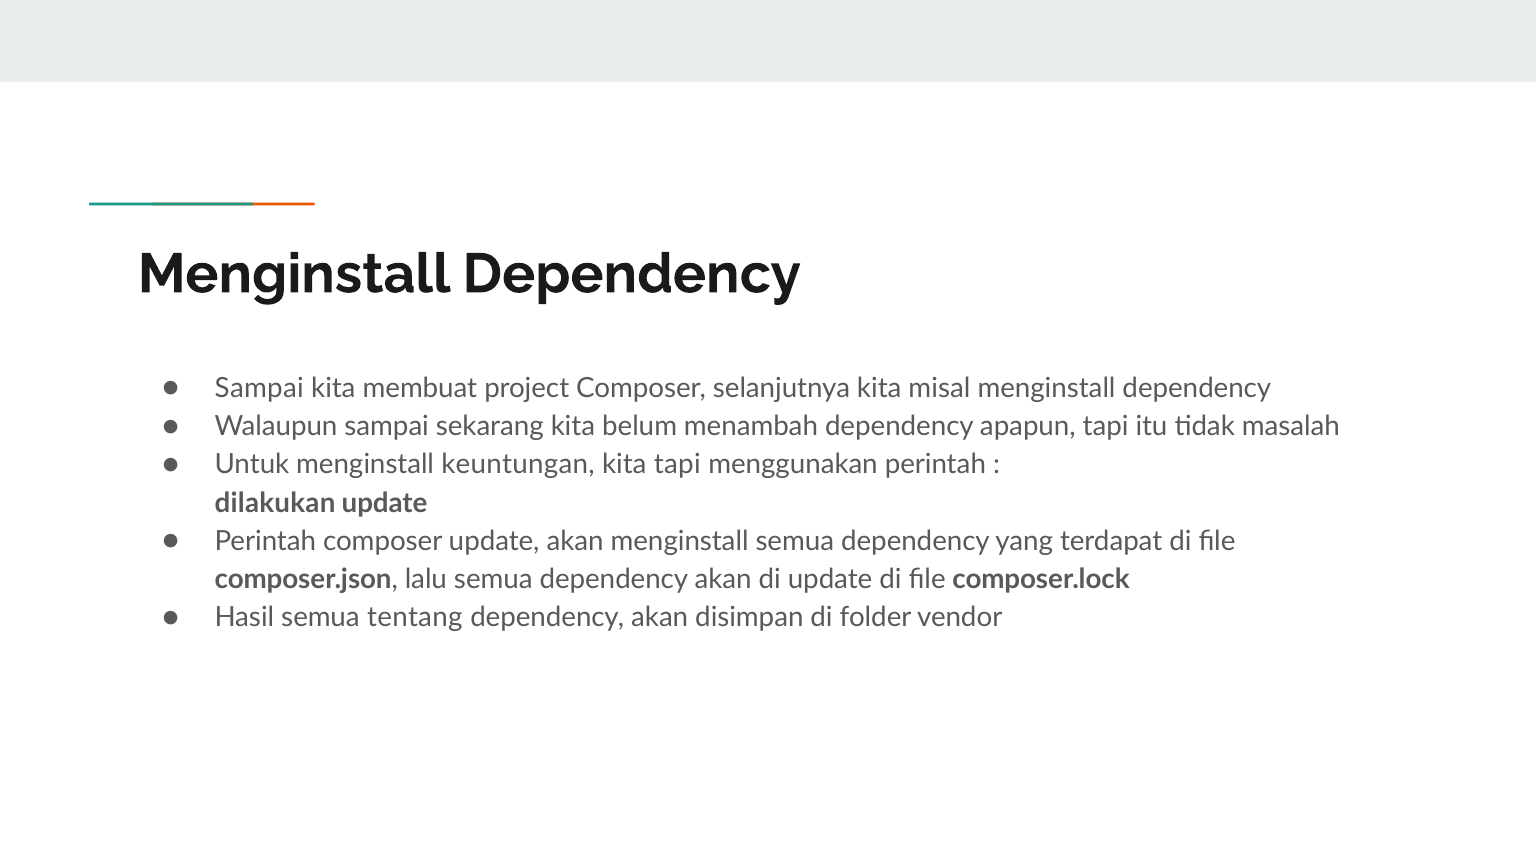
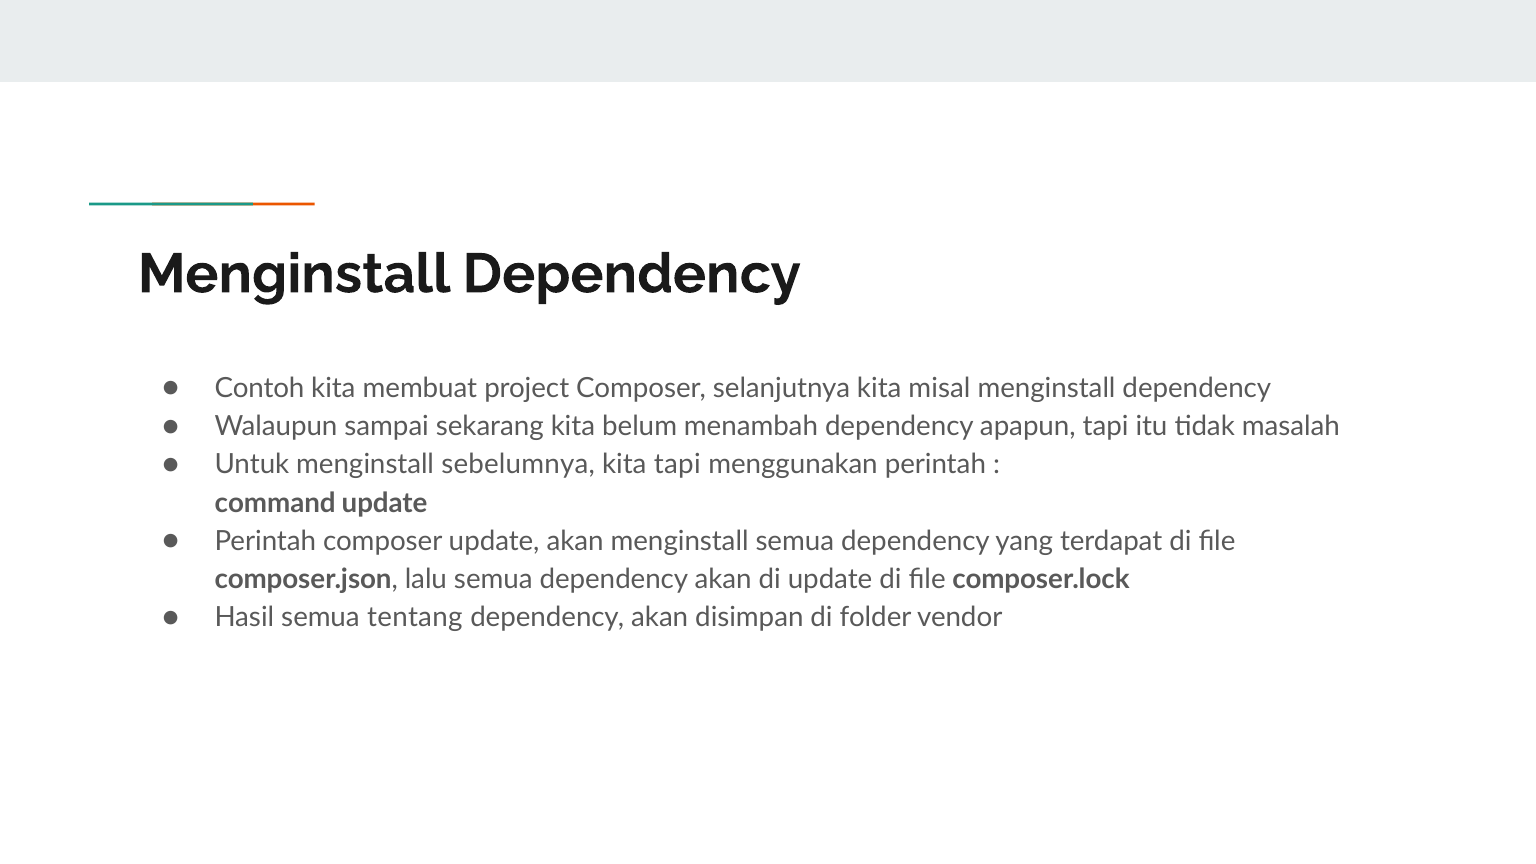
Sampai: Sampai -> Contoh (260, 388)
keuntungan: keuntungan -> sebelumnya (518, 465)
dilakukan: dilakukan -> command (275, 503)
